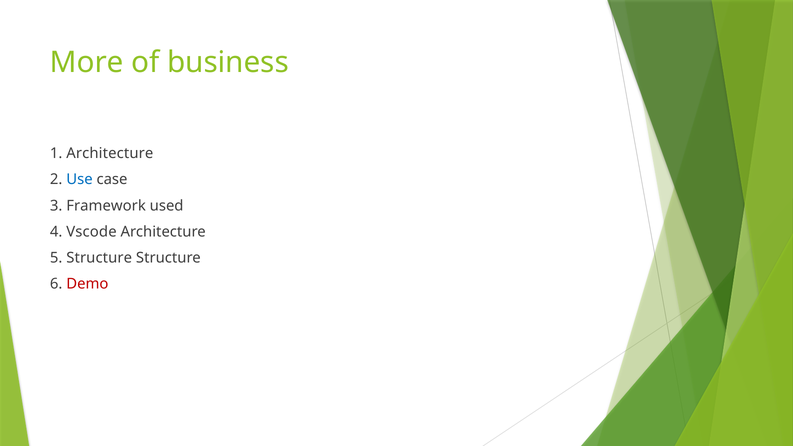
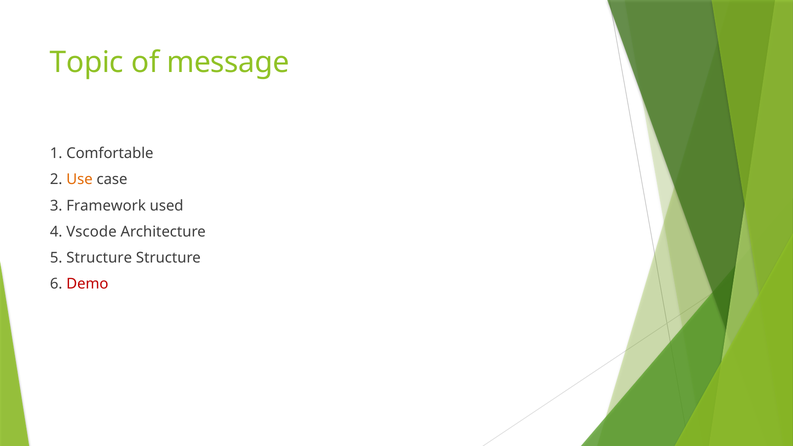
More: More -> Topic (87, 63)
business: business -> message (228, 63)
1 Architecture: Architecture -> Comfortable (110, 153)
Use colour: blue -> orange (79, 180)
